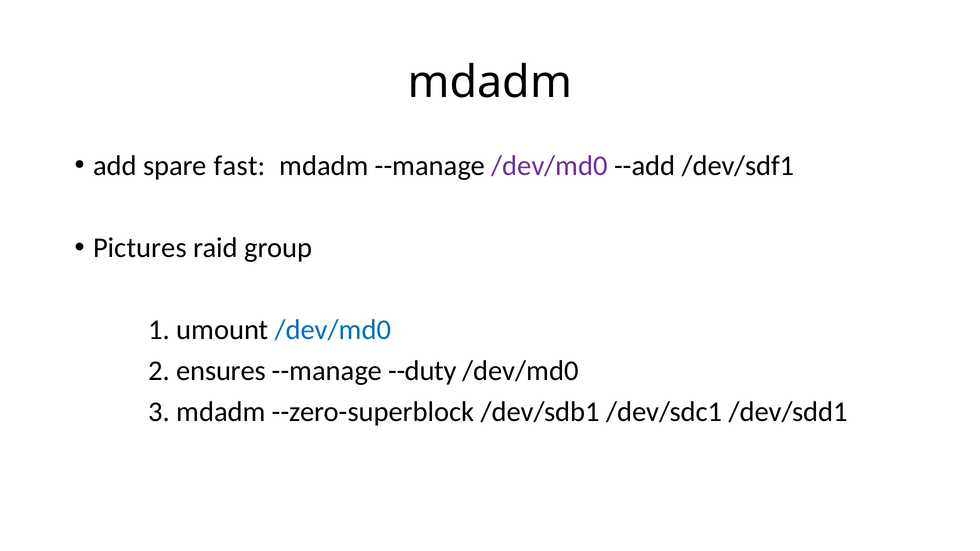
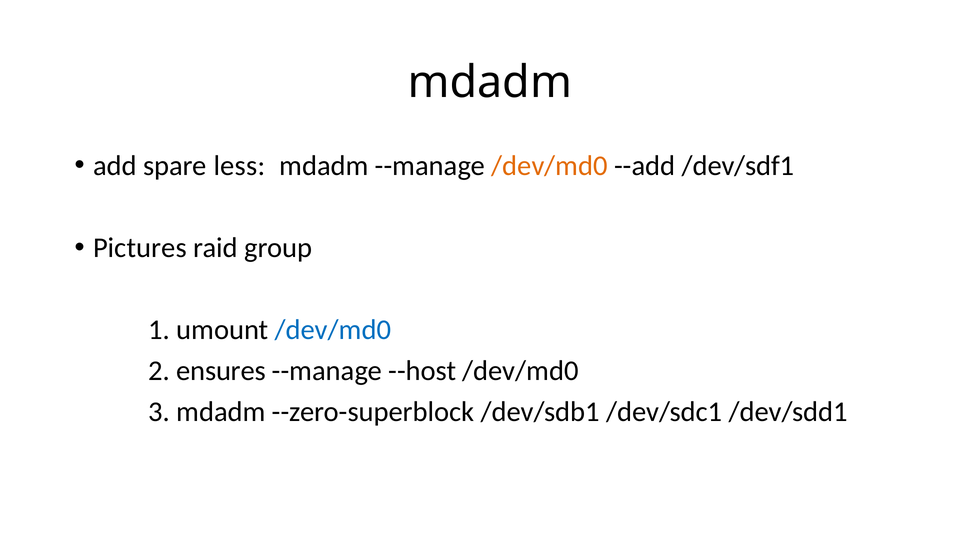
fast: fast -> less (240, 166)
/dev/md0 colour: purple -> orange (549, 166)
--duty: --duty -> --host (422, 371)
